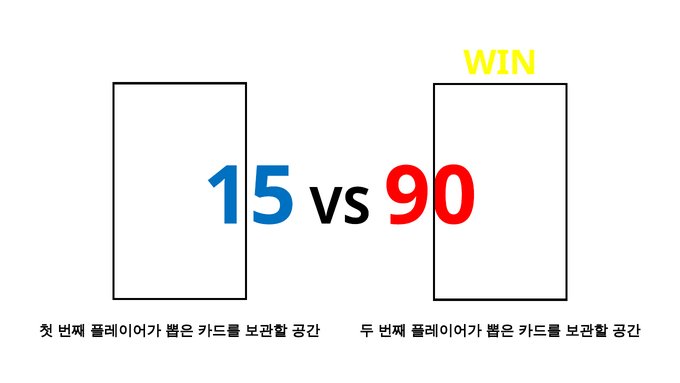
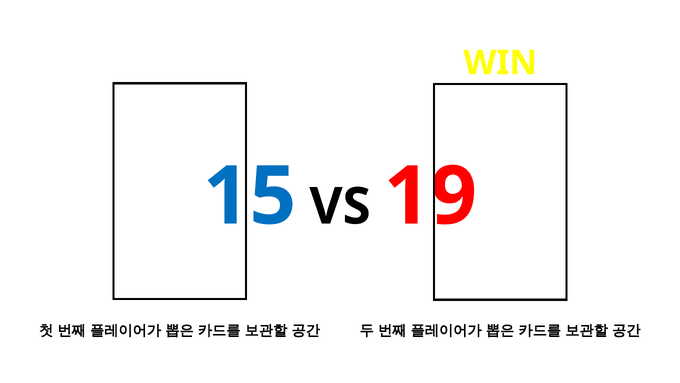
90: 90 -> 19 (430, 196)
